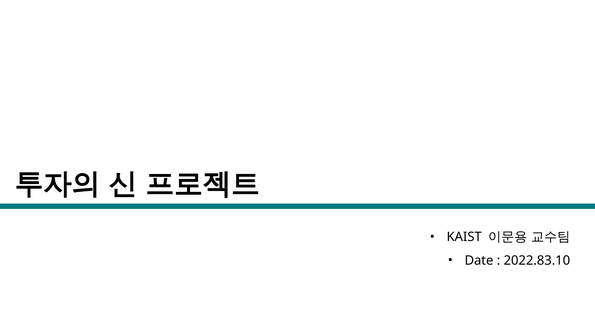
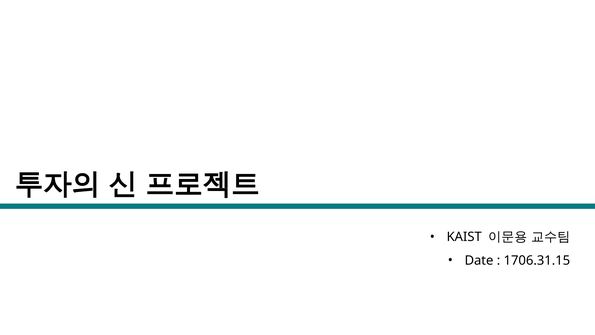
2022.83.10: 2022.83.10 -> 1706.31.15 (537, 260)
